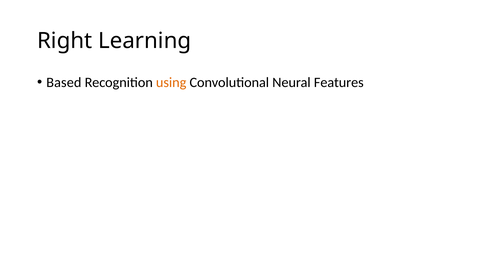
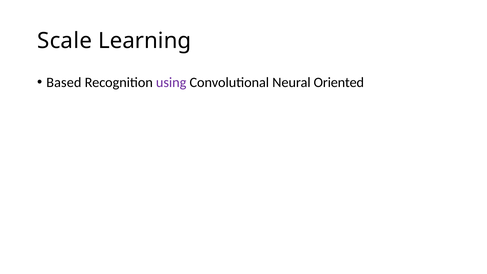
Right: Right -> Scale (65, 41)
using colour: orange -> purple (171, 82)
Features: Features -> Oriented (339, 82)
